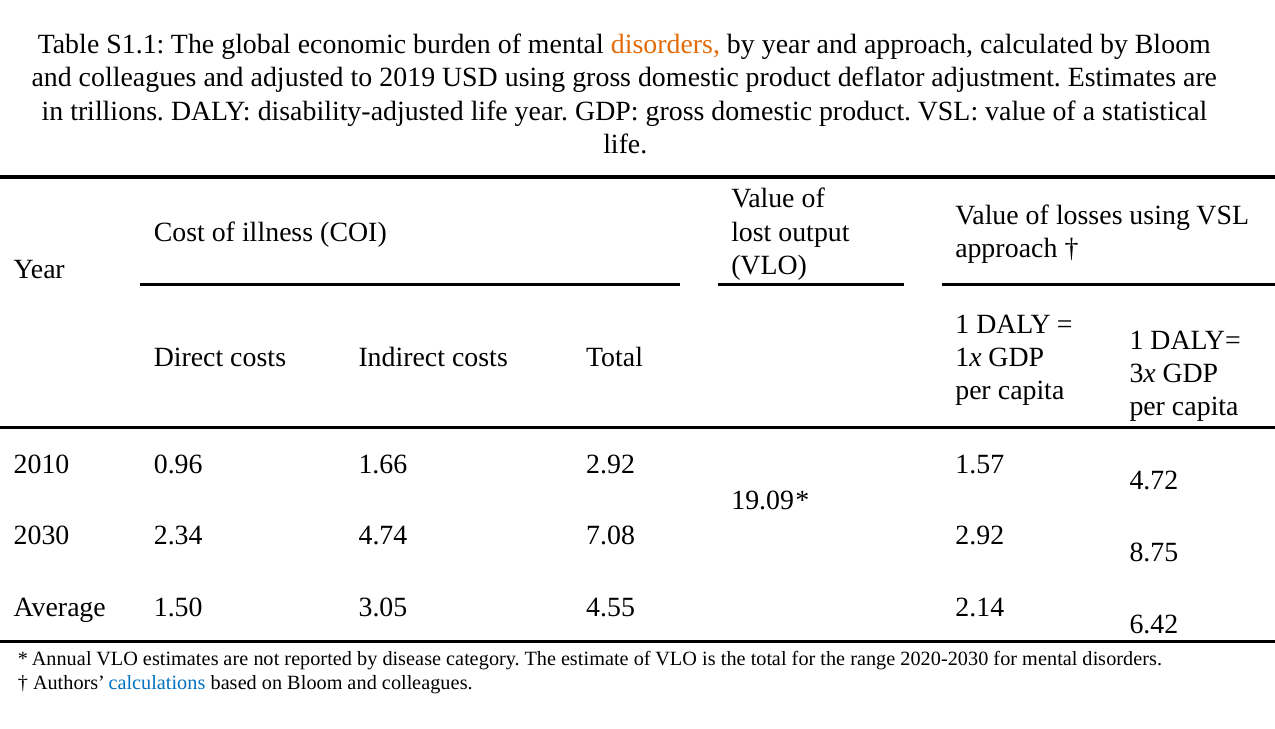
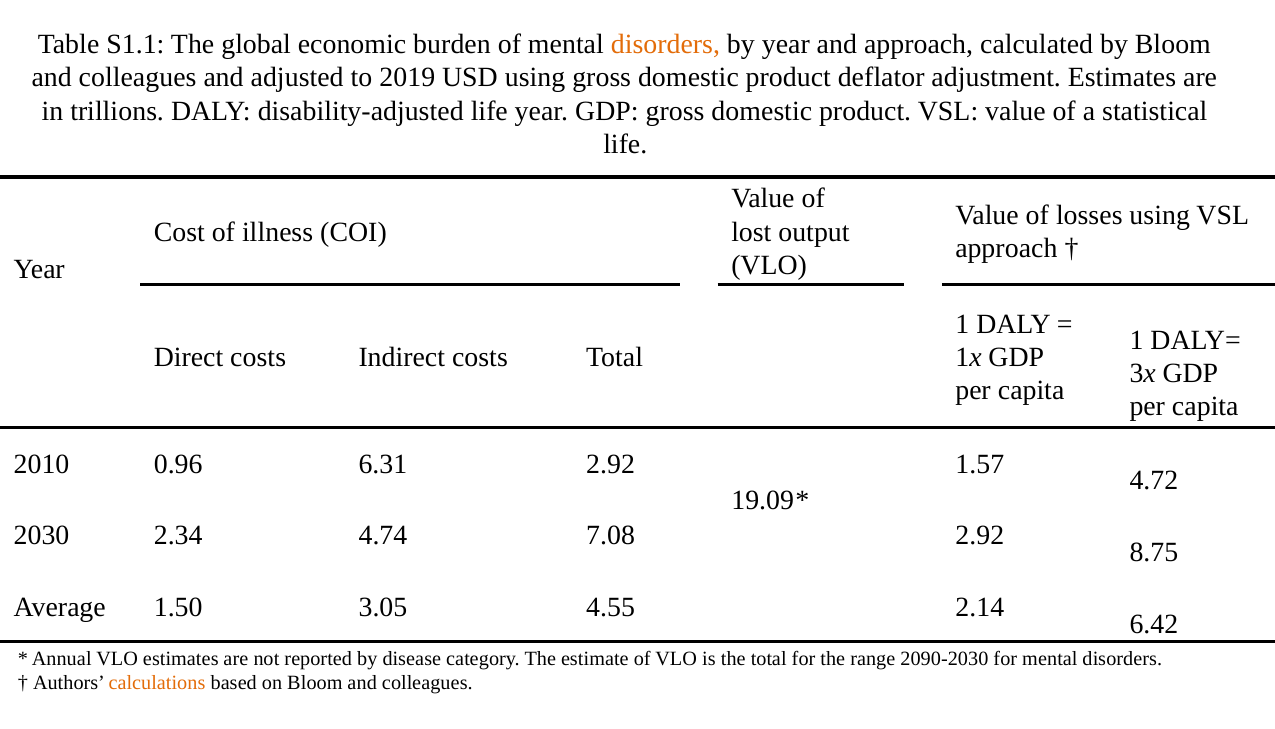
1.66: 1.66 -> 6.31 (383, 464)
2020-2030: 2020-2030 -> 2090-2030 (944, 658)
calculations colour: blue -> orange (157, 682)
